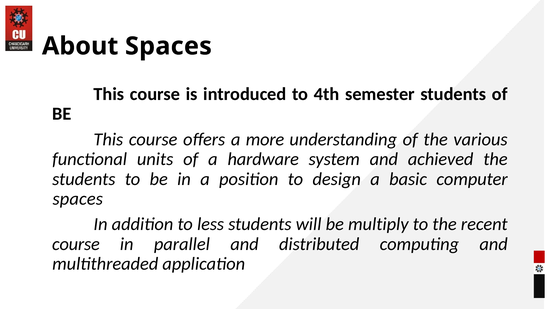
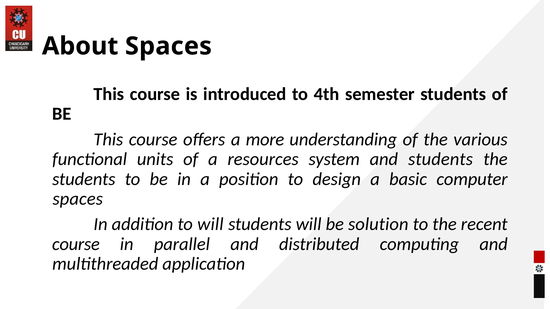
hardware: hardware -> resources (263, 159)
and achieved: achieved -> students (441, 159)
to less: less -> will (210, 225)
multiply: multiply -> solution (378, 225)
